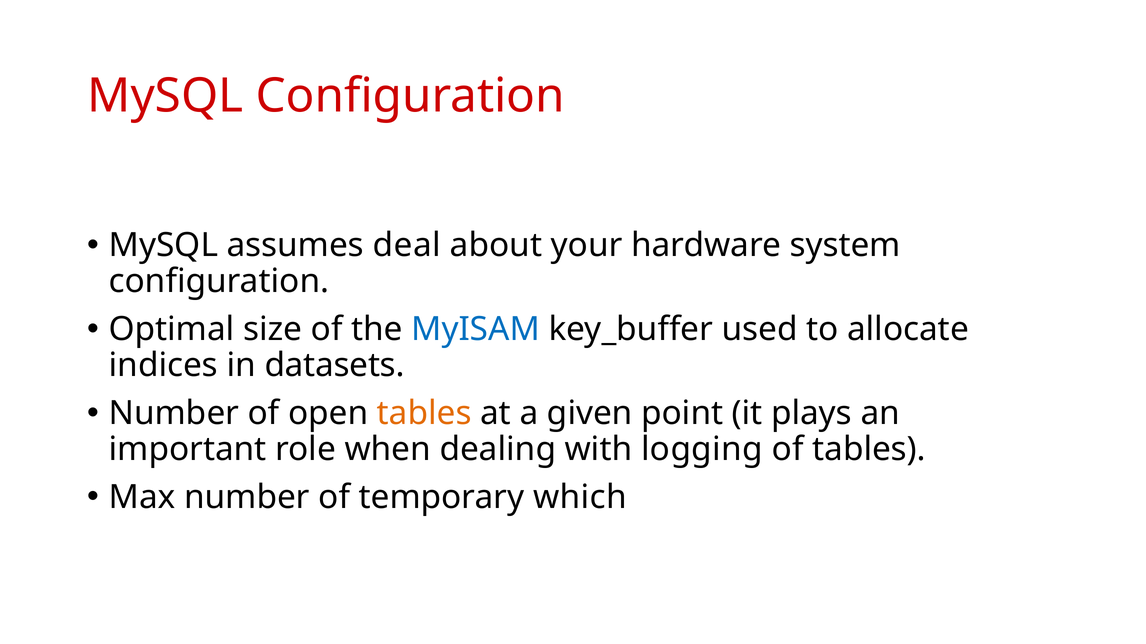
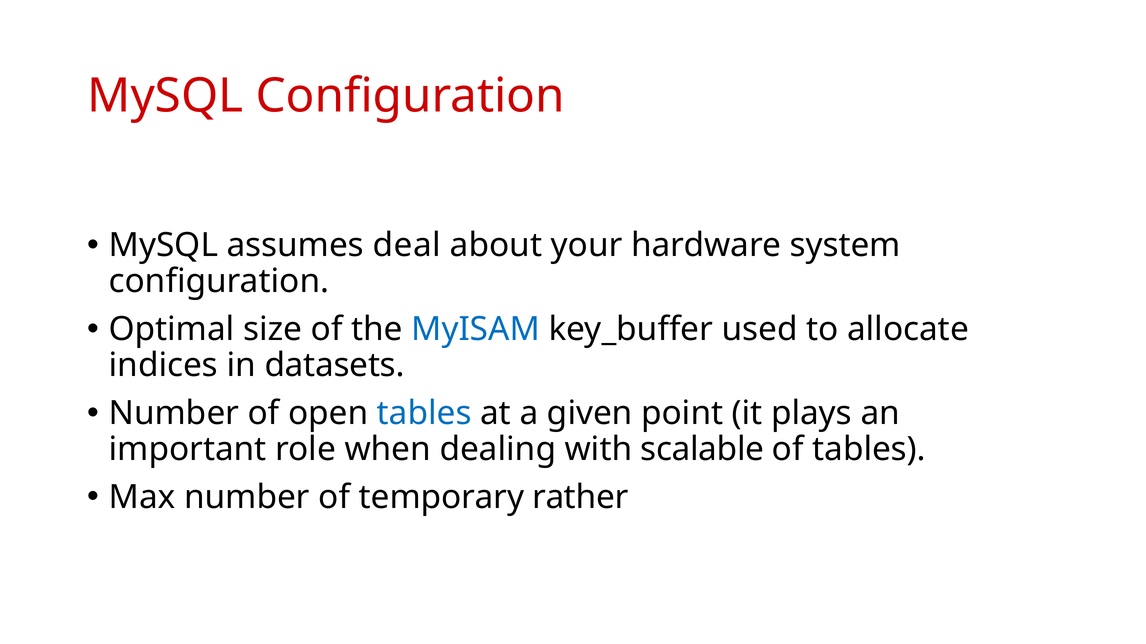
tables colour: orange -> blue (424, 414)
logging: logging -> scalable (702, 450)
which: which -> rather (580, 498)
